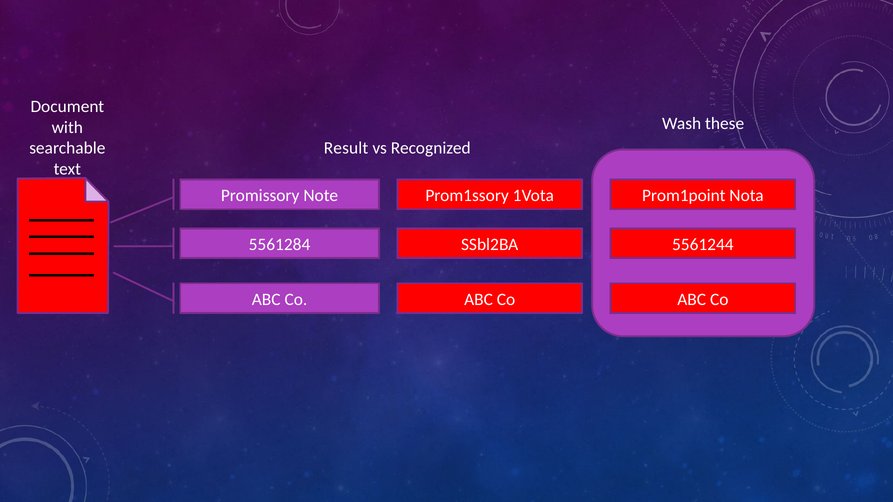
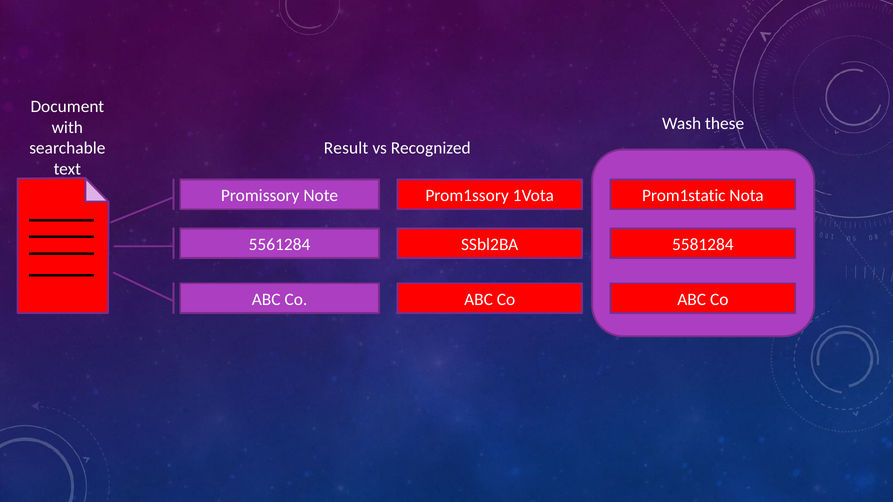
Prom1point: Prom1point -> Prom1static (684, 196)
5561244: 5561244 -> 5581284 (703, 245)
